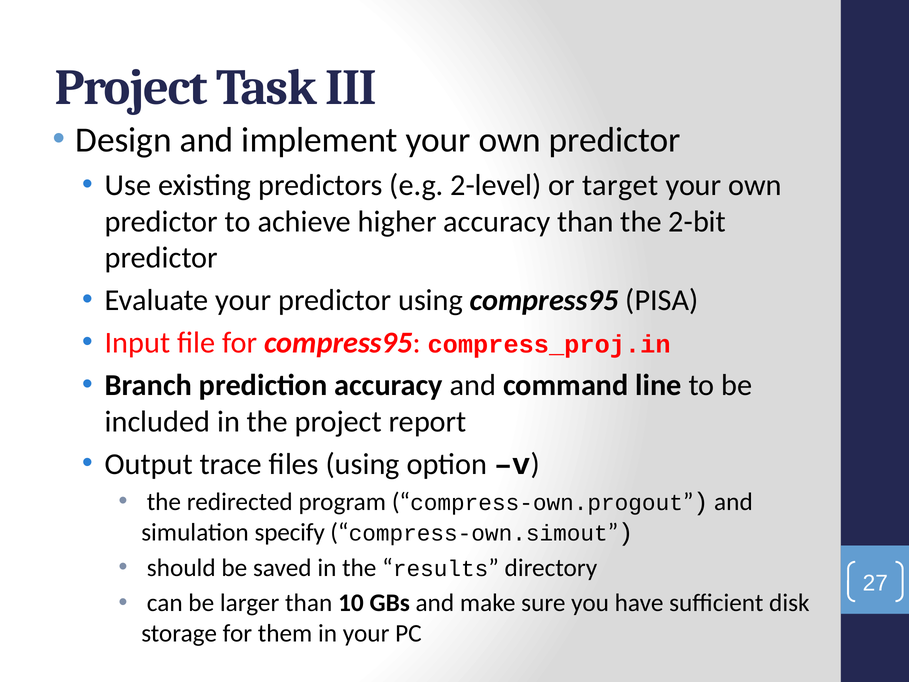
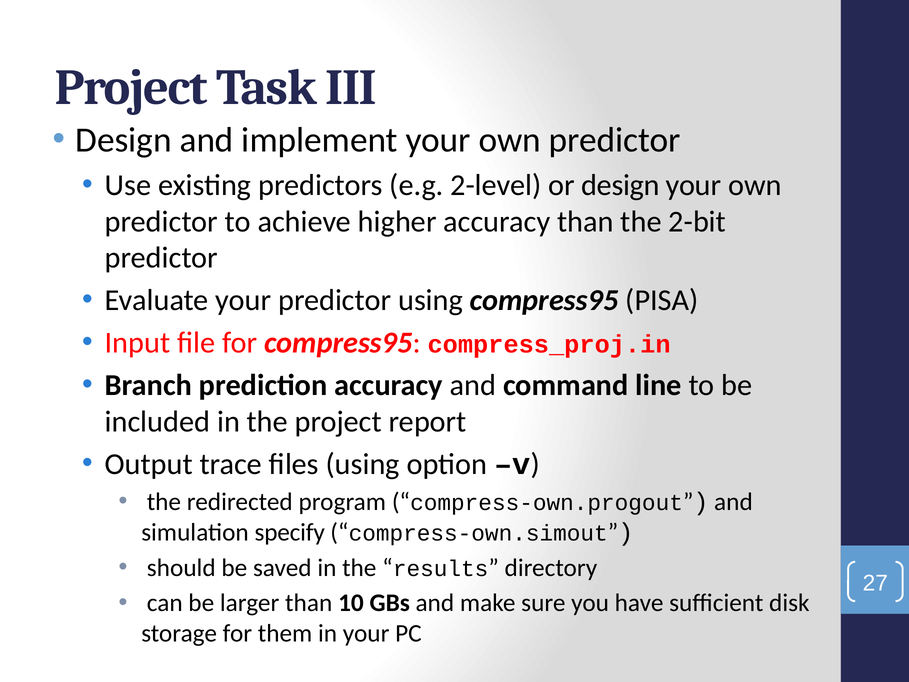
or target: target -> design (620, 185)
